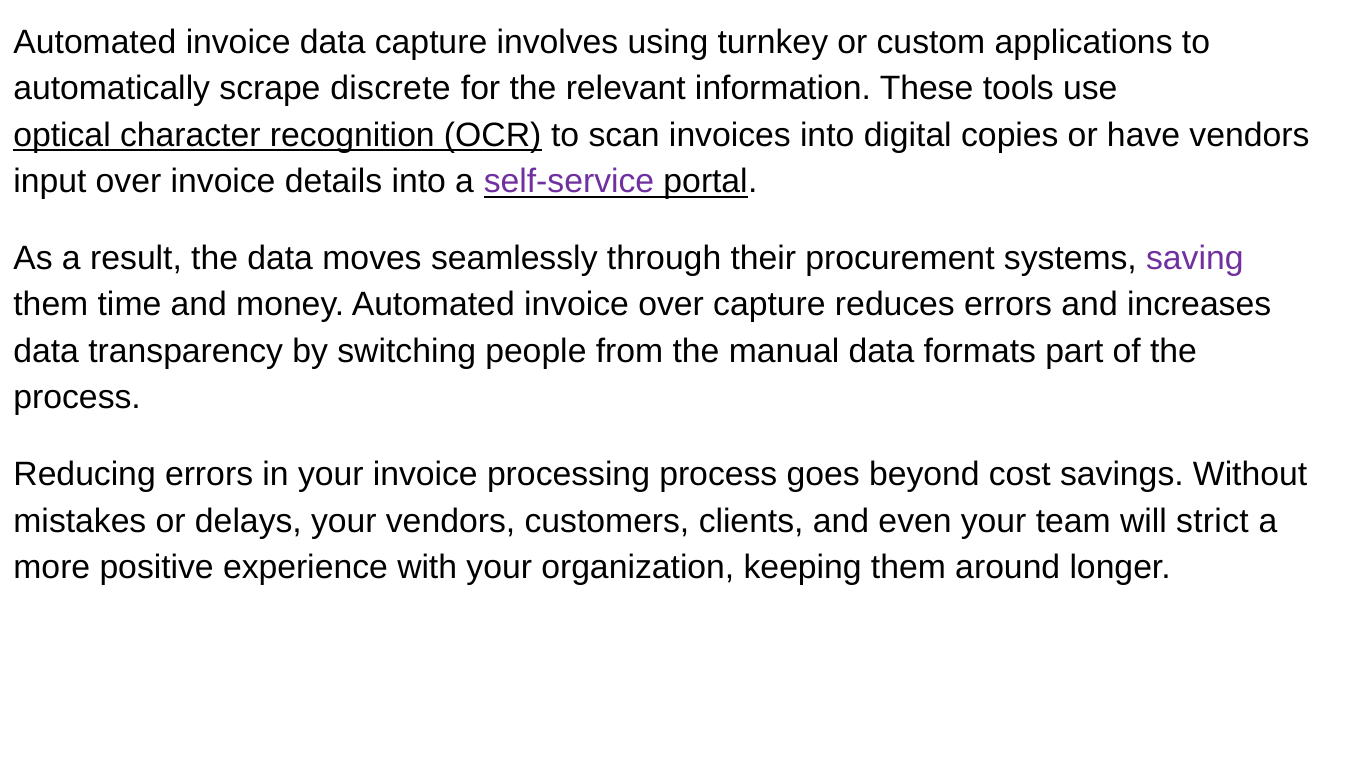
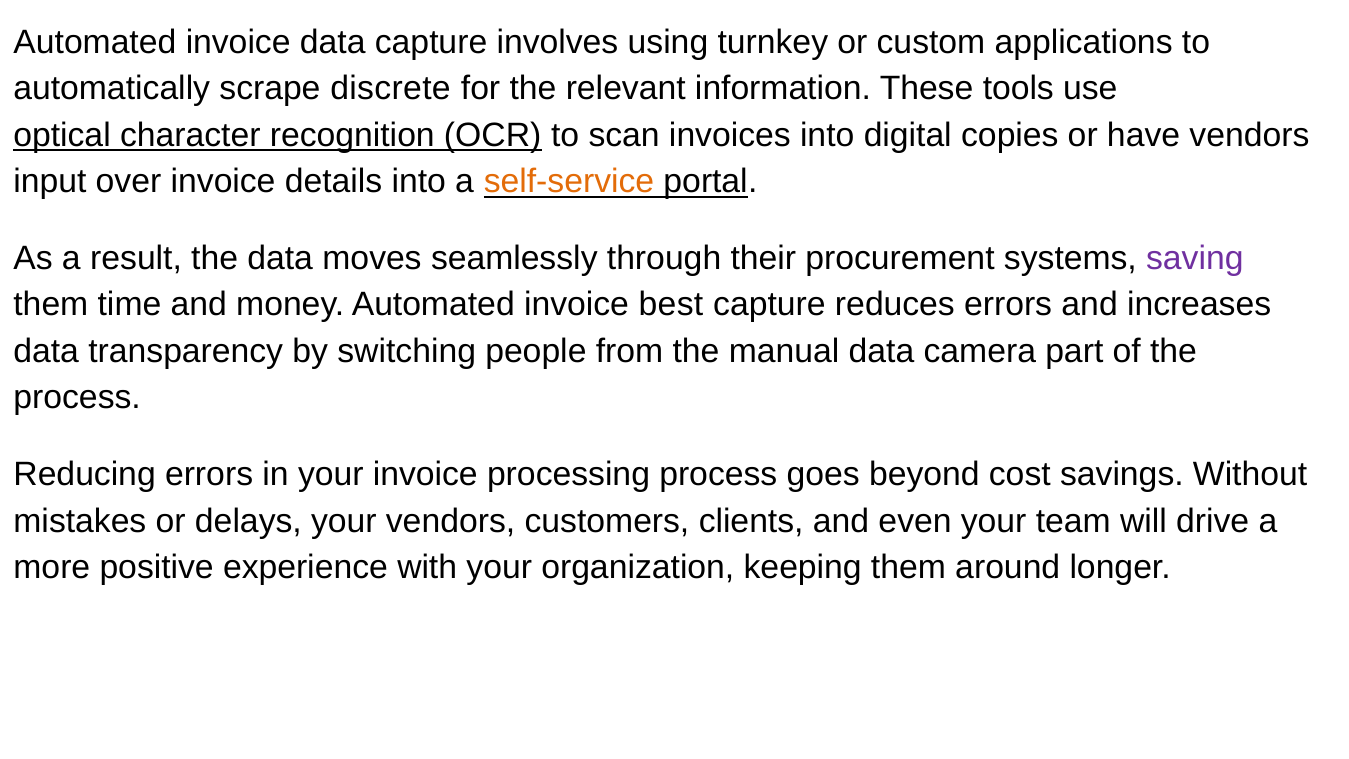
self-service colour: purple -> orange (569, 182)
invoice over: over -> best (671, 305)
formats: formats -> camera (980, 351)
strict: strict -> drive (1213, 521)
